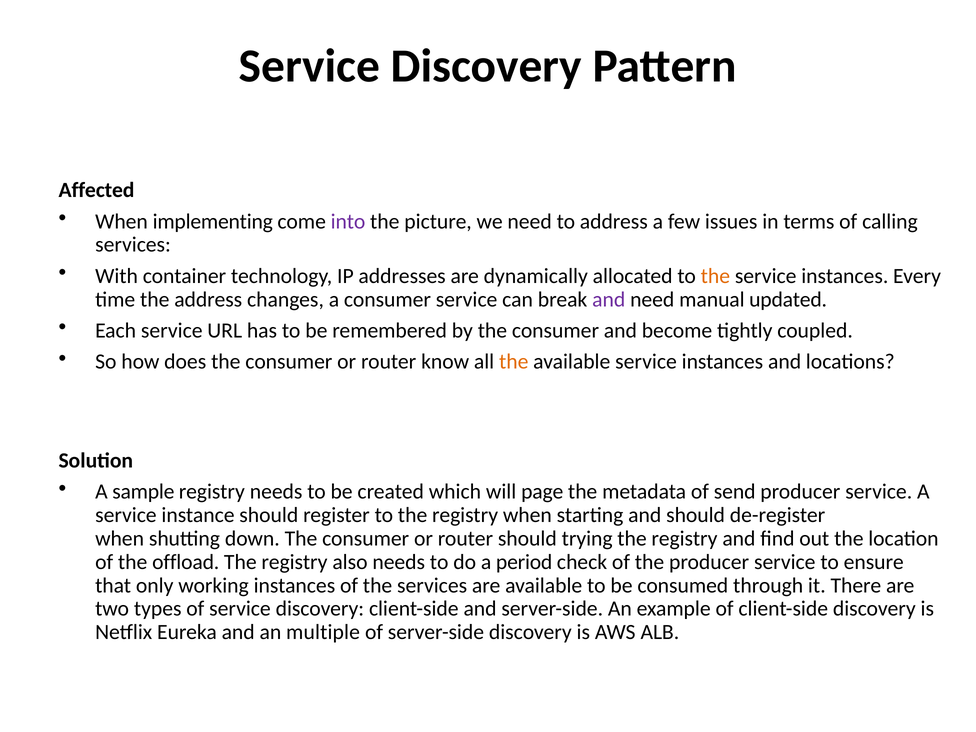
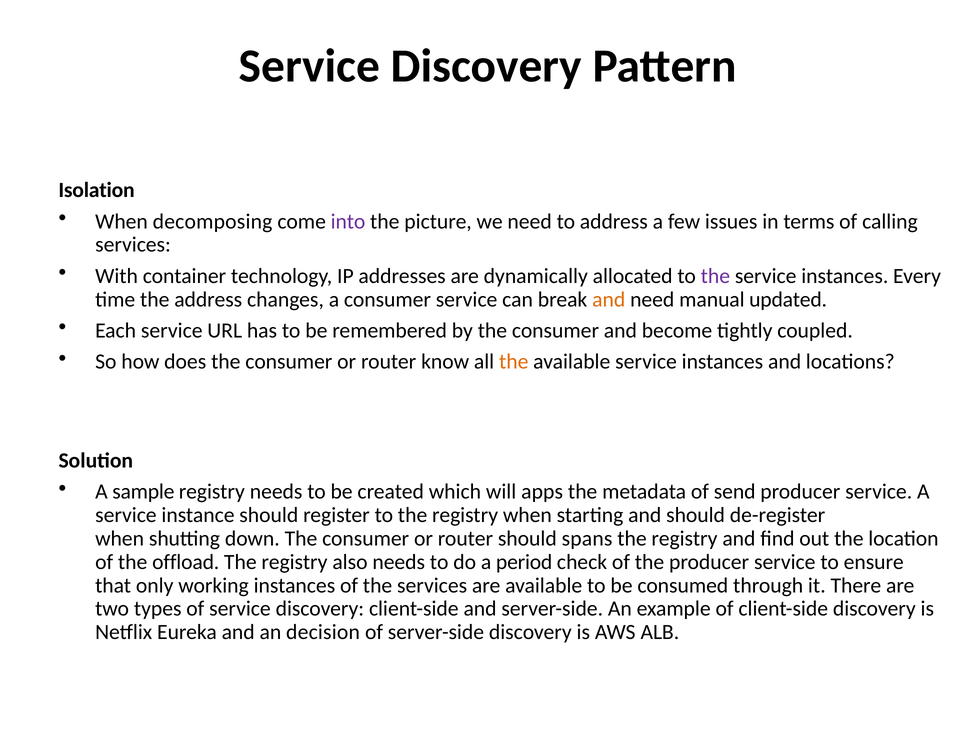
Affected: Affected -> Isolation (97, 190)
implementing: implementing -> decomposing (213, 221)
the colour: orange -> purple (715, 276)
and colour: purple -> orange (609, 299)
page: page -> apps (542, 492)
trying: trying -> spans (587, 539)
multiple: multiple -> decision (323, 632)
